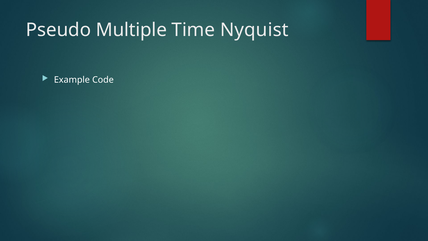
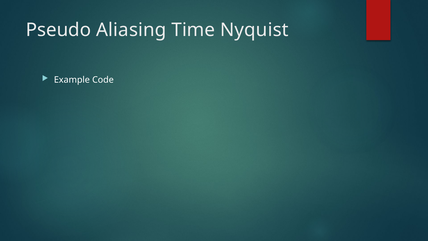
Multiple: Multiple -> Aliasing (131, 30)
